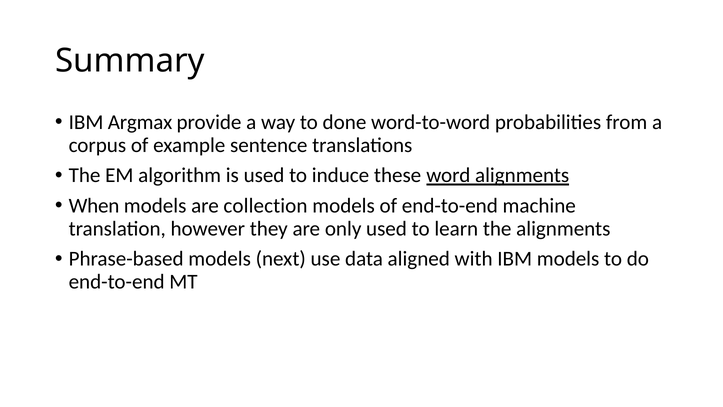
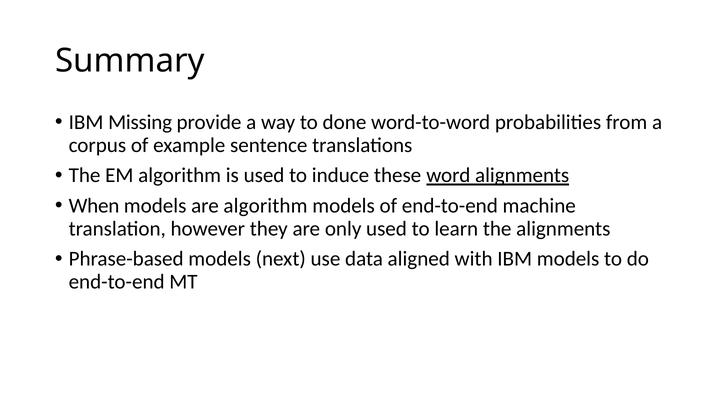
Argmax: Argmax -> Missing (140, 122)
are collection: collection -> algorithm (265, 206)
